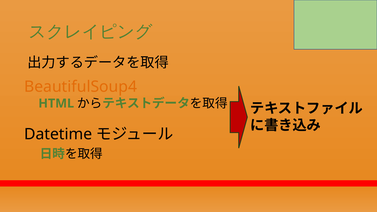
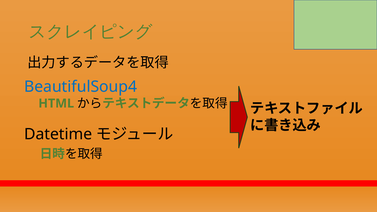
BeautifulSoup4 colour: orange -> blue (81, 87)
